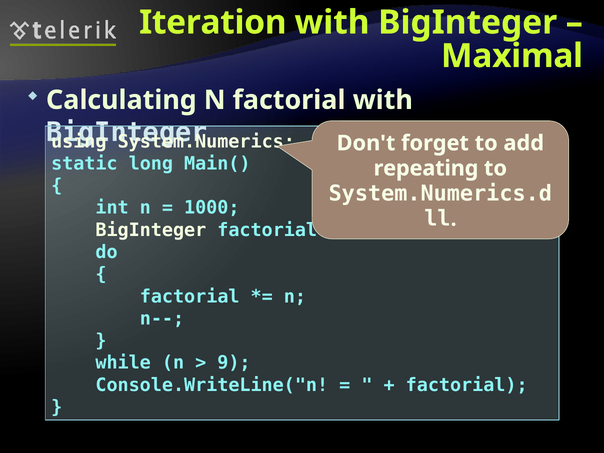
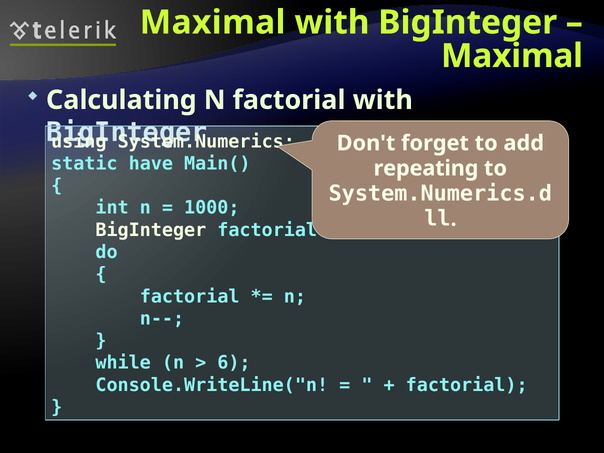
Iteration: Iteration -> Maximal (213, 22)
long: long -> have (151, 164)
9: 9 -> 6 (234, 363)
